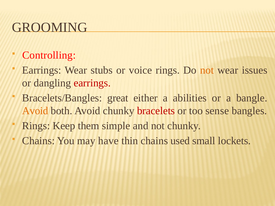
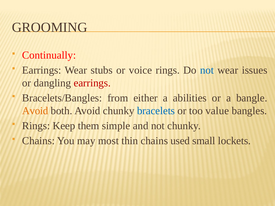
Controlling: Controlling -> Continually (49, 55)
not colour: orange -> blue (207, 70)
great: great -> from (118, 98)
bracelets colour: red -> blue (156, 111)
sense: sense -> value (217, 111)
have: have -> most (108, 141)
